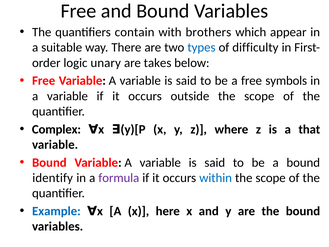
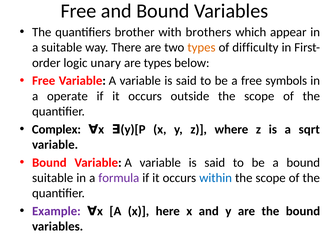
contain: contain -> brother (135, 32)
types colour: blue -> orange (201, 47)
are takes: takes -> types (158, 63)
variable: variable -> operate (67, 96)
that: that -> sqrt (309, 129)
identify: identify -> suitable (53, 178)
Example colour: blue -> purple (56, 211)
